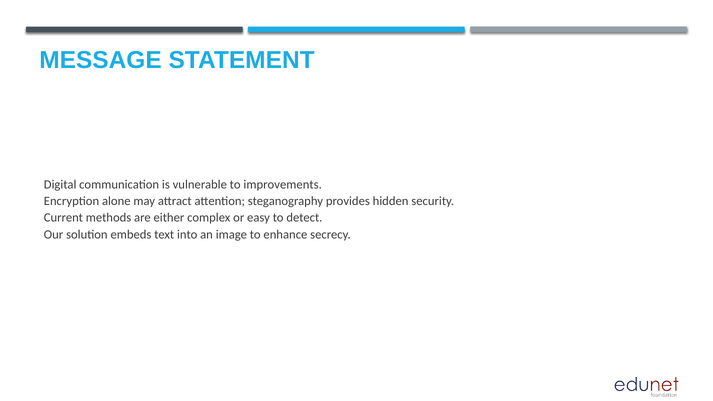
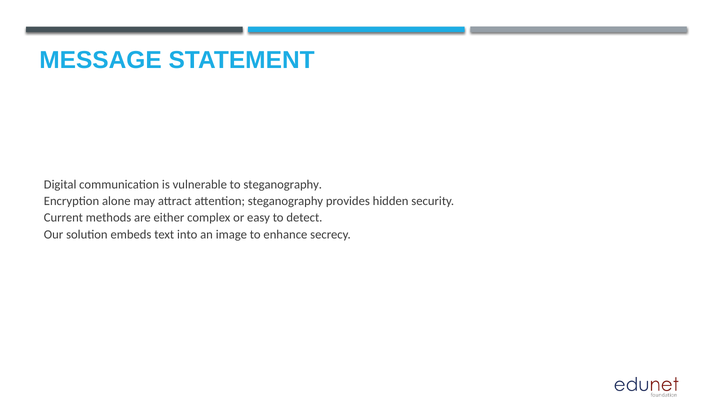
to improvements: improvements -> steganography (283, 184)
